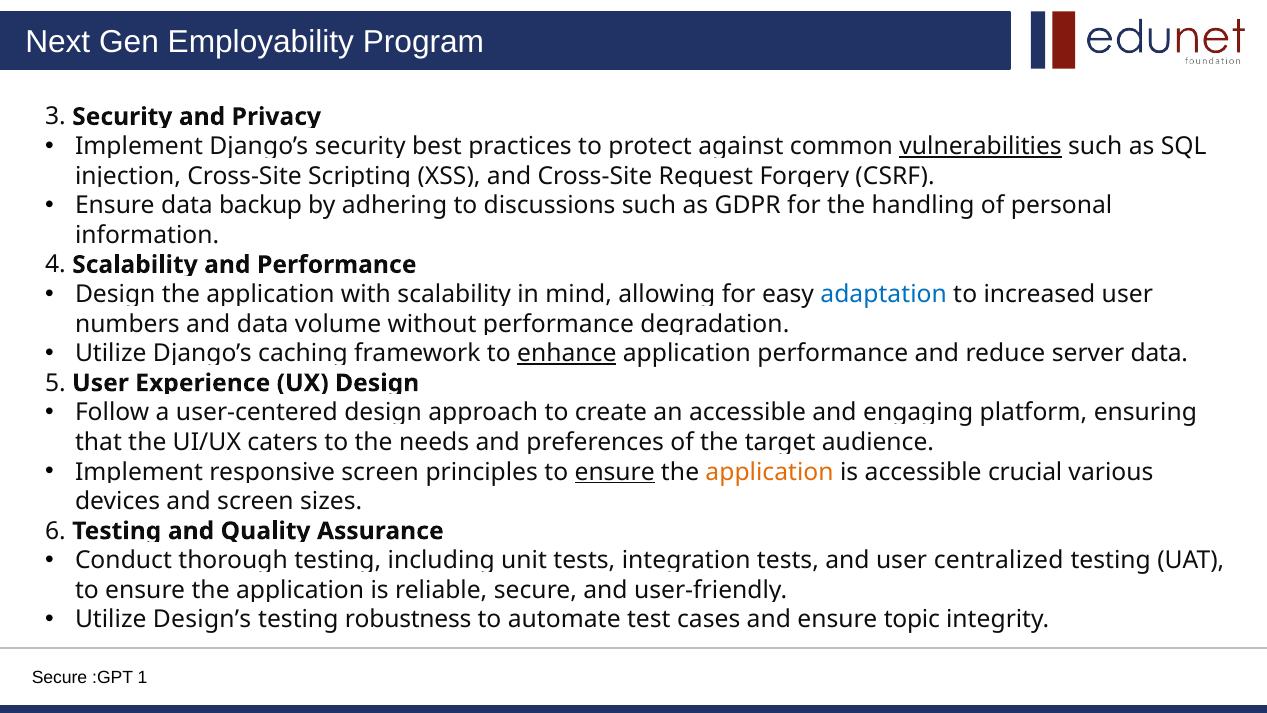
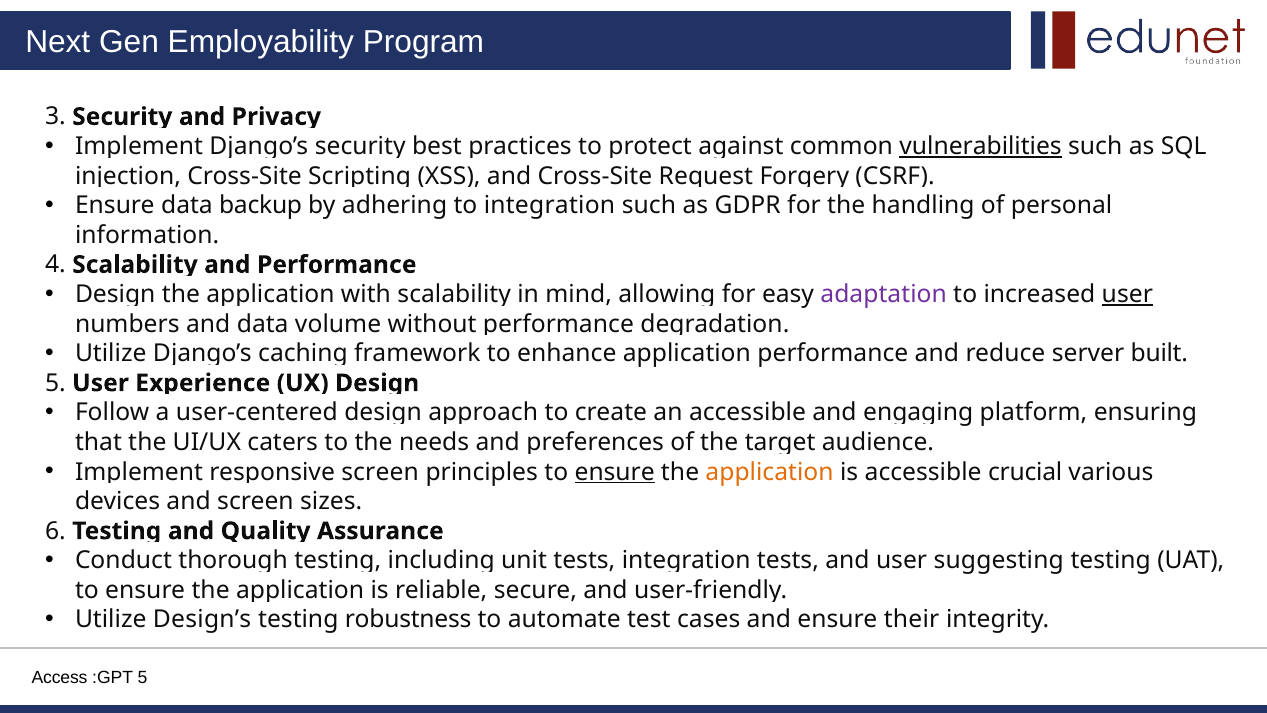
to discussions: discussions -> integration (549, 205)
adaptation colour: blue -> purple (884, 294)
user underline: none -> present (1127, 294)
enhance underline: present -> none (567, 353)
server data: data -> built (1159, 353)
centralized: centralized -> suggesting (999, 560)
topic: topic -> their (912, 620)
Secure: Secure -> Access (60, 678)
:GPT 1: 1 -> 5 (143, 678)
